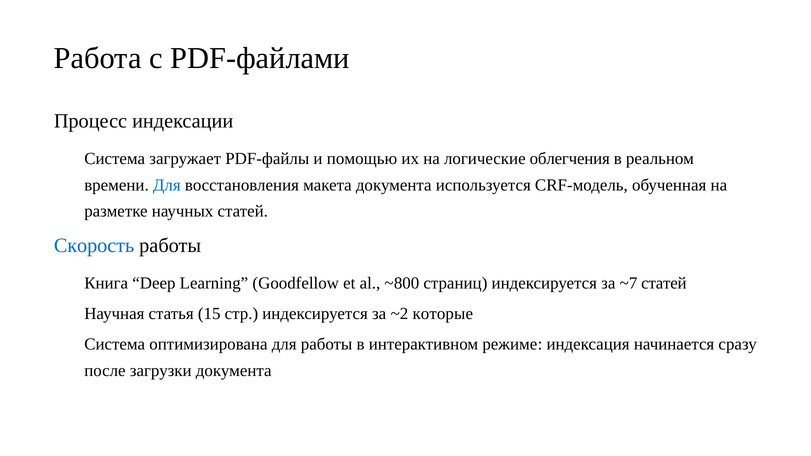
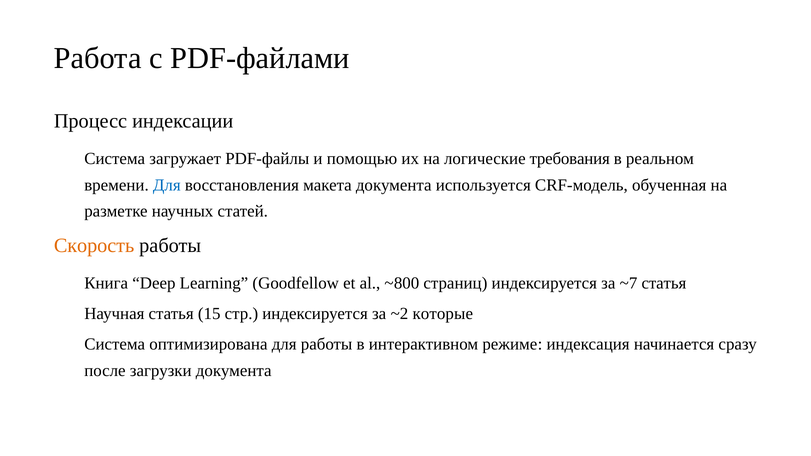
облегчения: облегчения -> требования (570, 159)
Скорость colour: blue -> orange (94, 246)
~7 статей: статей -> статья (664, 283)
